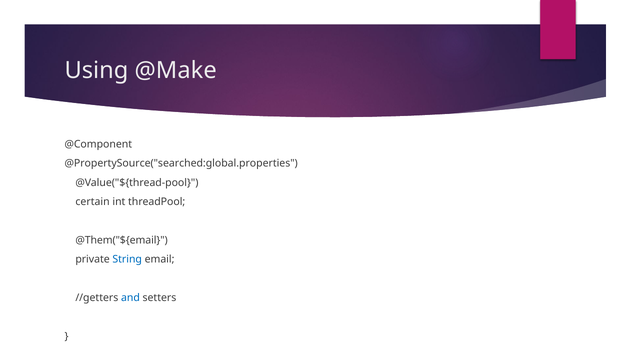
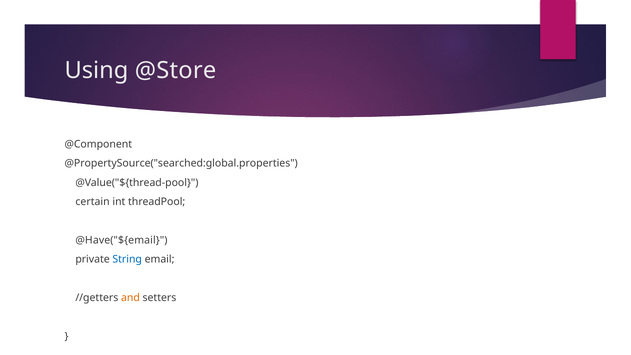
@Make: @Make -> @Store (176, 70)
@Them("${email: @Them("${email -> @Have("${email (121, 240)
and colour: blue -> orange (130, 298)
